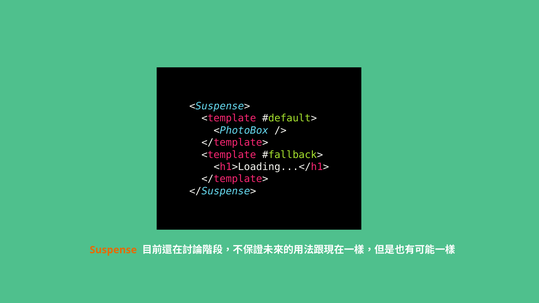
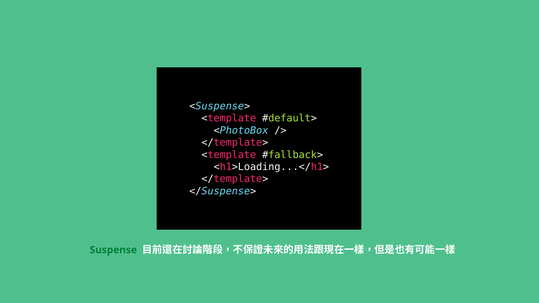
Suspense colour: orange -> green (113, 250)
